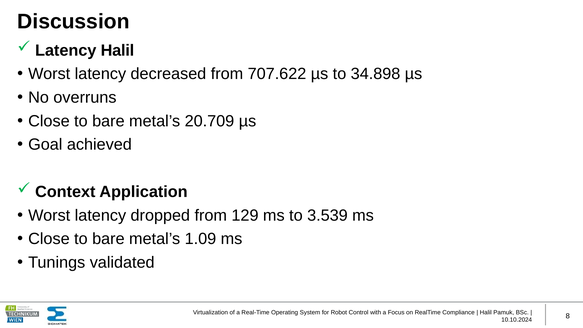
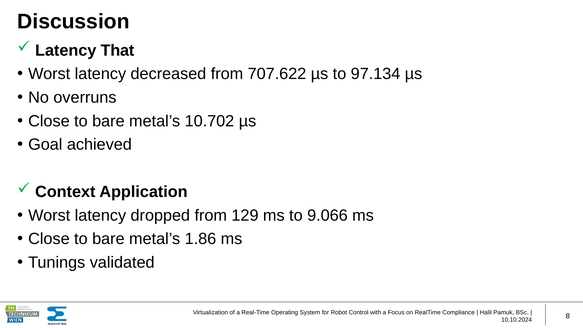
Latency Halil: Halil -> That (117, 50)
34.898: 34.898 -> 97.134 (376, 74)
20.709: 20.709 -> 10.702 (209, 121)
3.539: 3.539 -> 9.066 (327, 215)
1.09: 1.09 -> 1.86 (200, 239)
